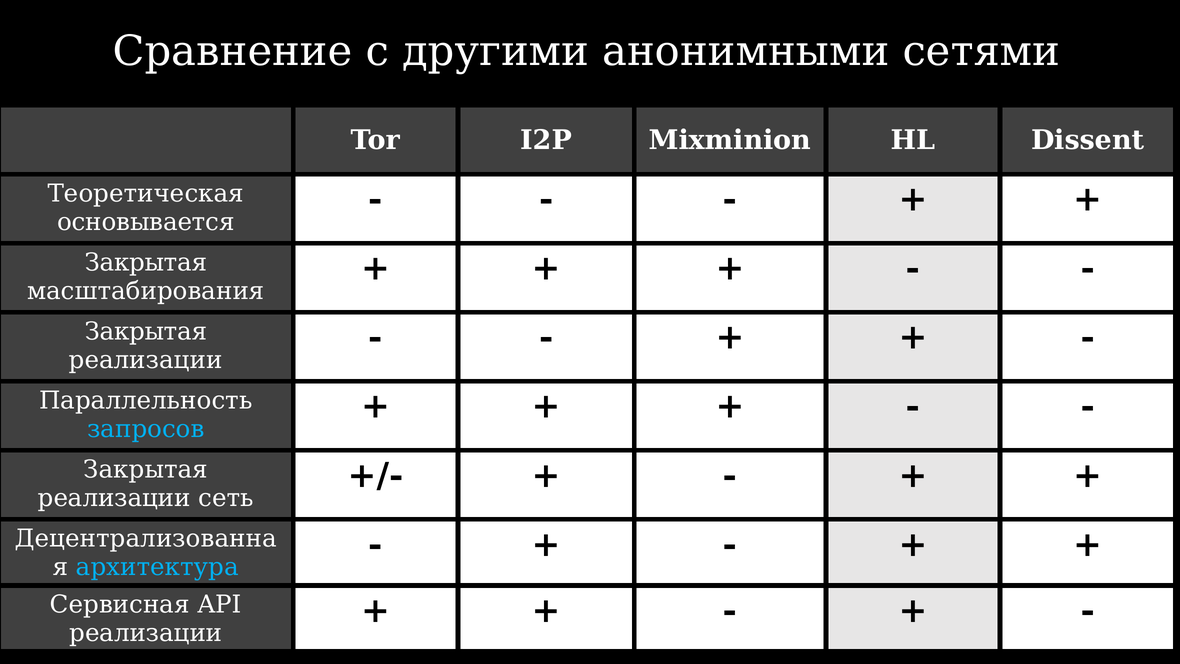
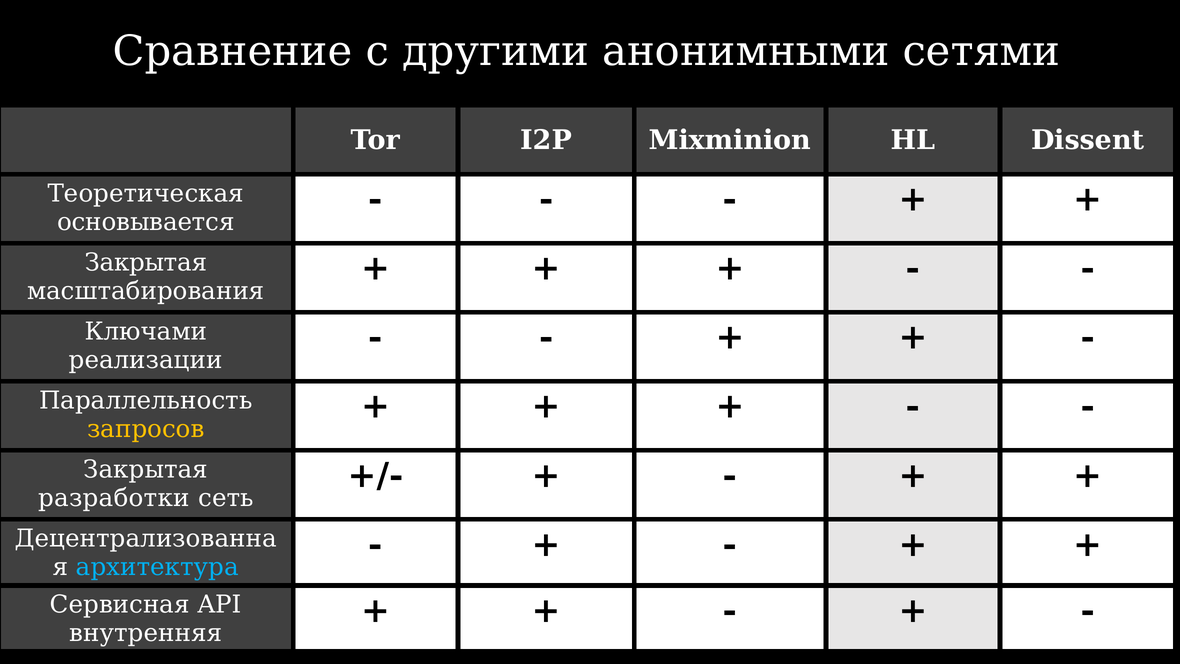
Закрытая: Закрытая -> Ключами (146, 331)
запросов colour: light blue -> yellow (146, 429)
реализации: реализации -> разработки (114, 498)
реализации: реализации -> внутренняя (146, 633)
